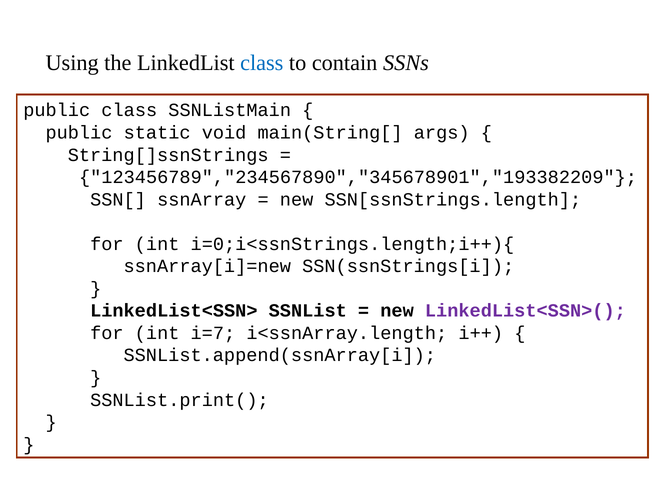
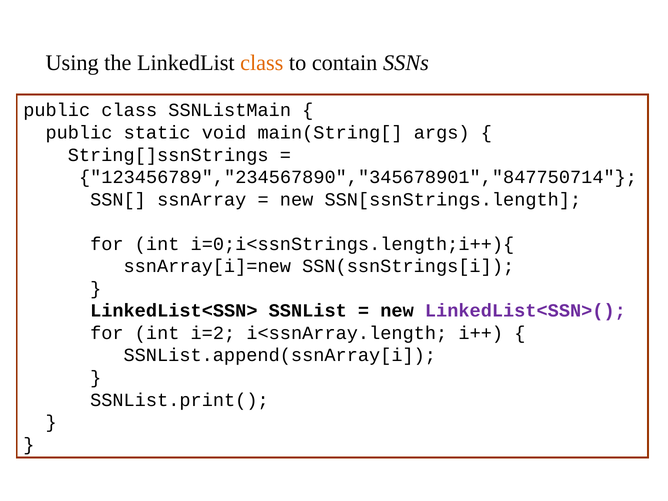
class colour: blue -> orange (262, 63)
123456789","234567890","345678901","193382209: 123456789","234567890","345678901","193382209 -> 123456789","234567890","345678901","847750714 (358, 177)
i=7: i=7 -> i=2 (213, 333)
